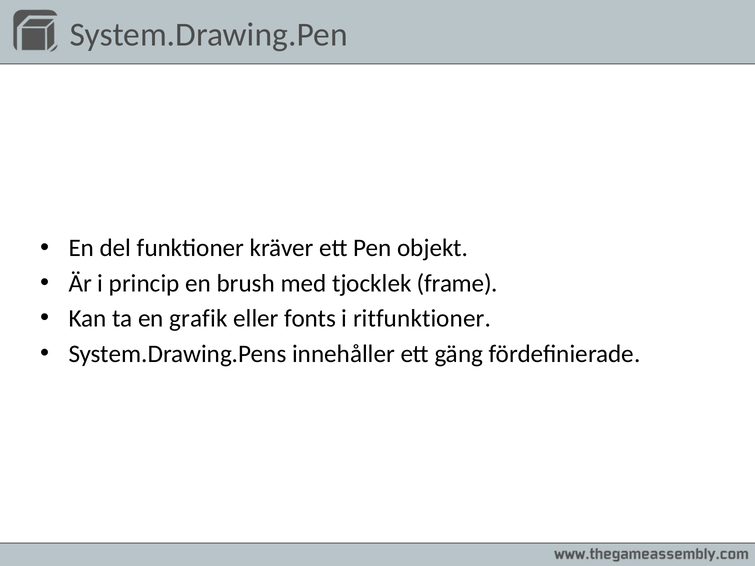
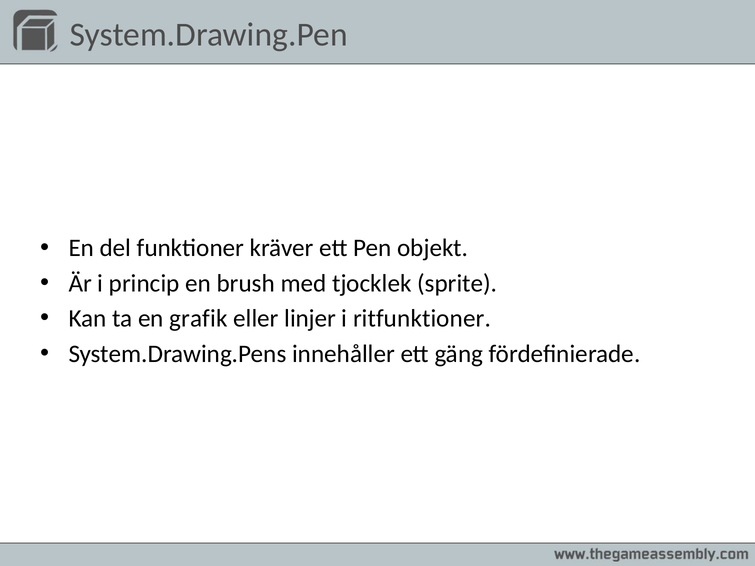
frame: frame -> sprite (457, 283)
fonts: fonts -> linjer (310, 319)
